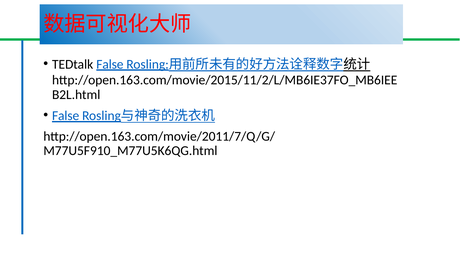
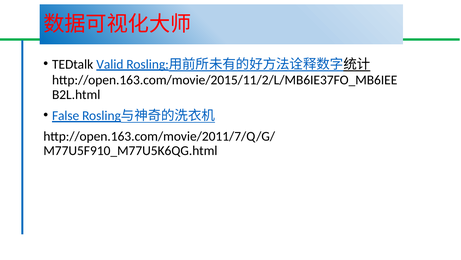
TEDtalk False: False -> Valid (110, 64)
